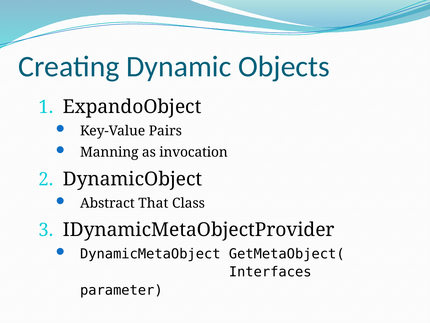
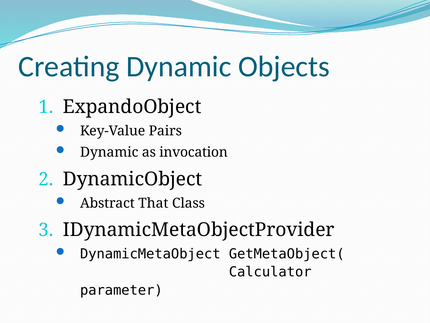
Manning: Manning -> Dynamic (109, 152)
Interfaces: Interfaces -> Calculator (270, 272)
